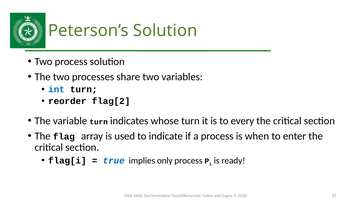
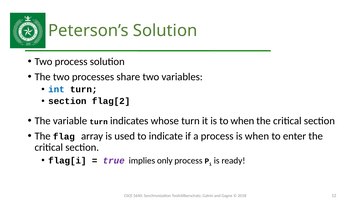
reorder: reorder -> section (67, 101)
to every: every -> when (242, 121)
true colour: blue -> purple (114, 161)
